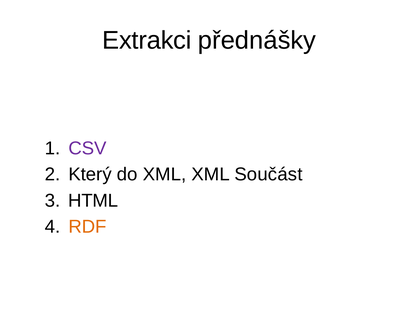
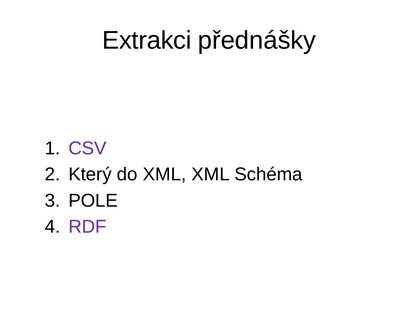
Součást: Součást -> Schéma (269, 175)
HTML: HTML -> POLE (93, 201)
RDF colour: orange -> purple (87, 227)
